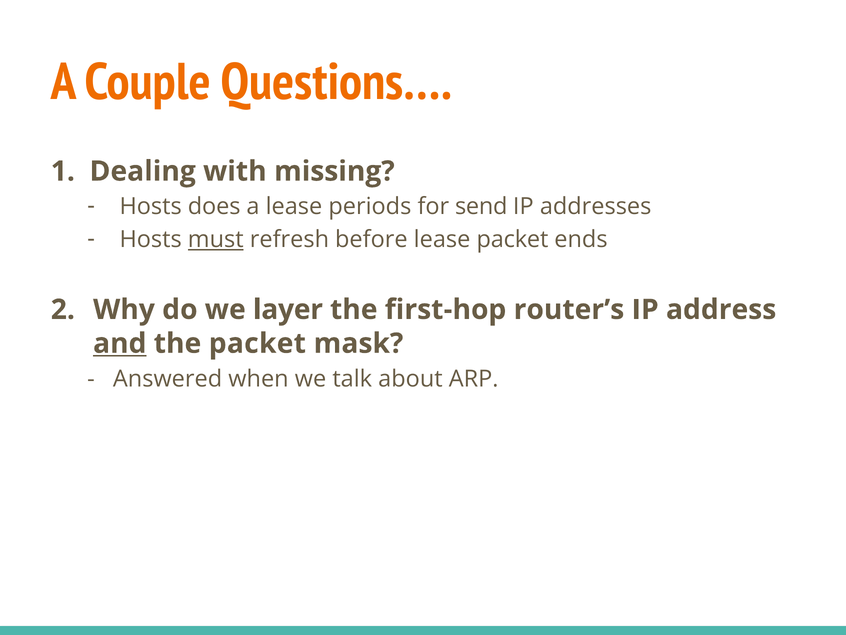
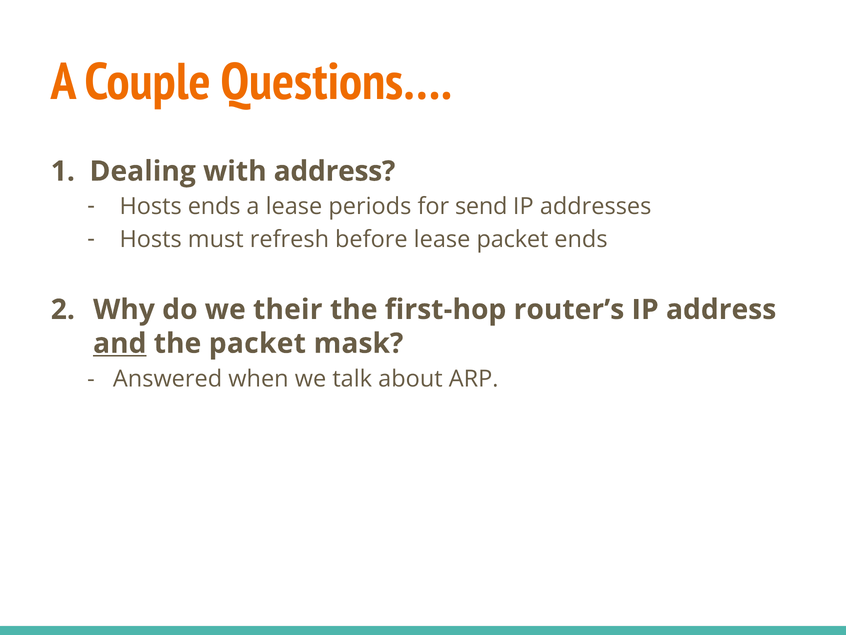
with missing: missing -> address (335, 171)
Hosts does: does -> ends (214, 207)
must underline: present -> none (216, 239)
layer: layer -> their (288, 309)
